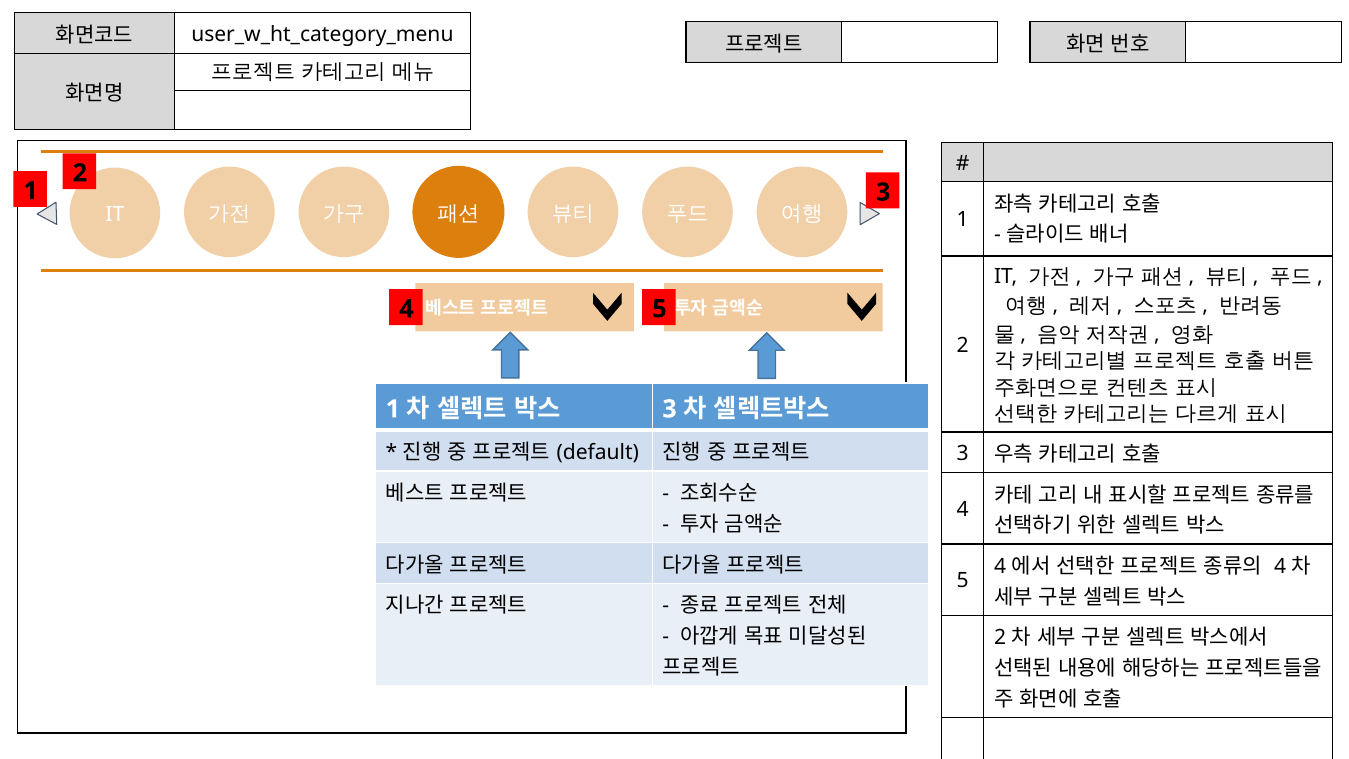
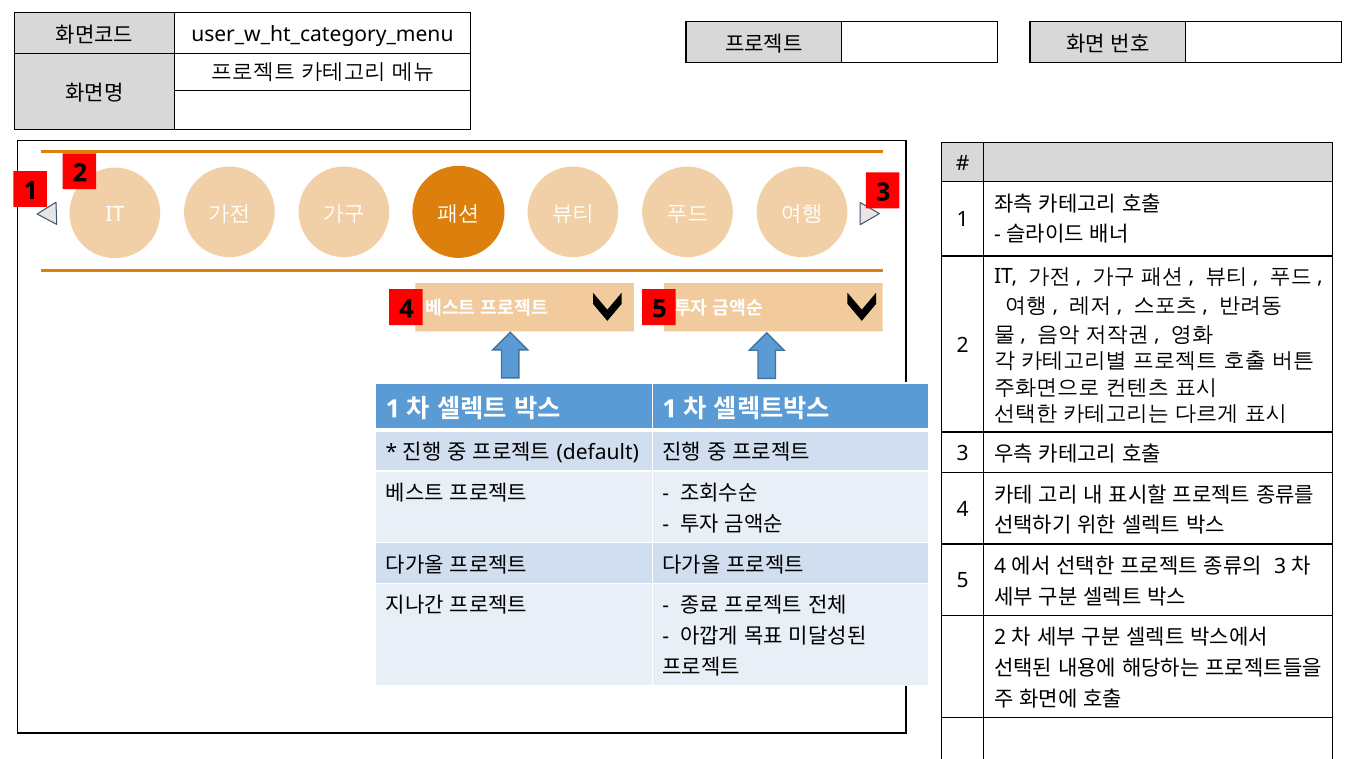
3: 3 -> 1 (670, 409)
4: 4 -> 3 (1280, 566)
